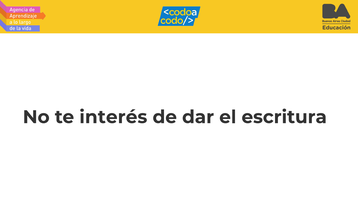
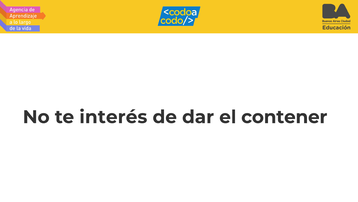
escritura: escritura -> contener (284, 117)
